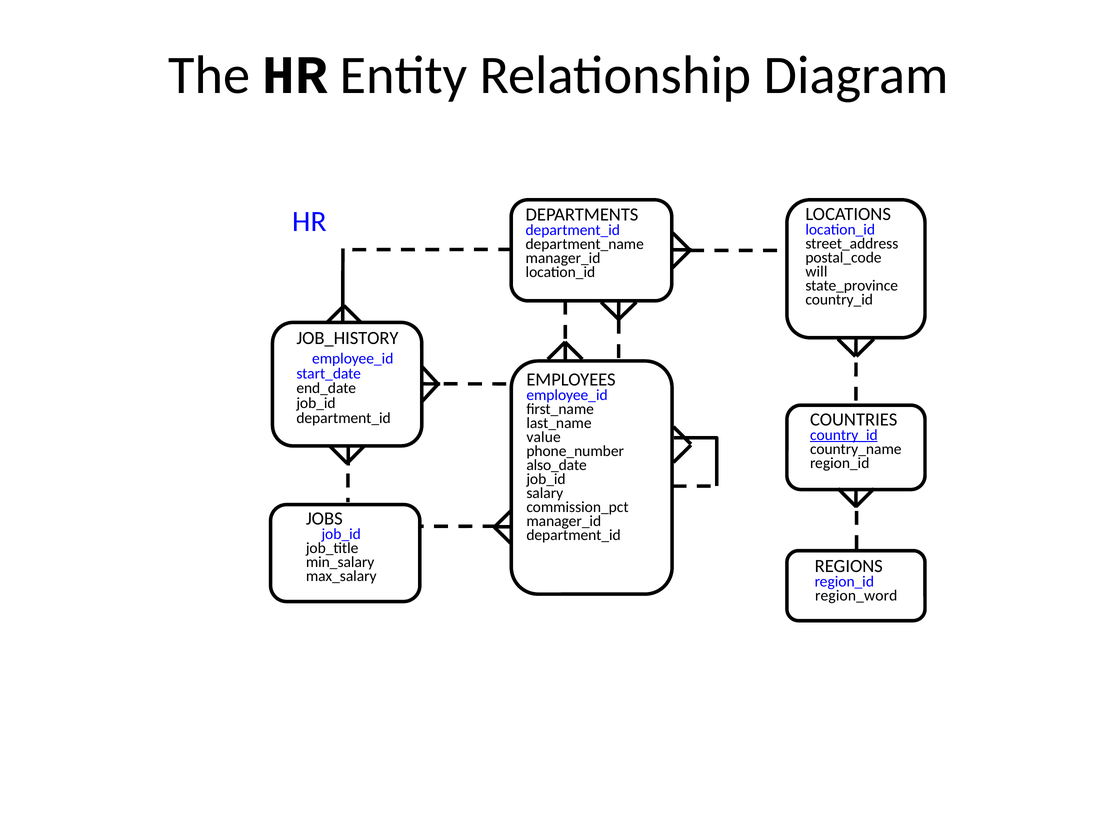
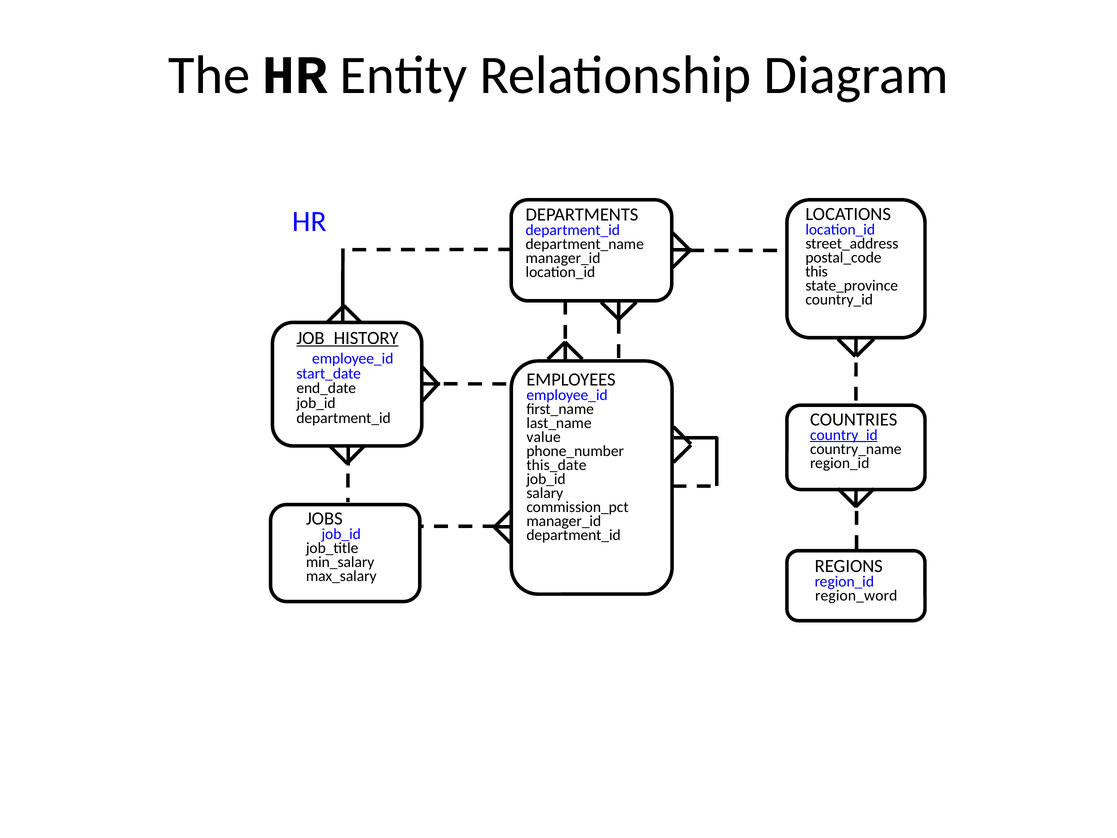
will: will -> this (817, 271)
JOB_HISTORY underline: none -> present (347, 338)
also_date: also_date -> this_date (556, 465)
